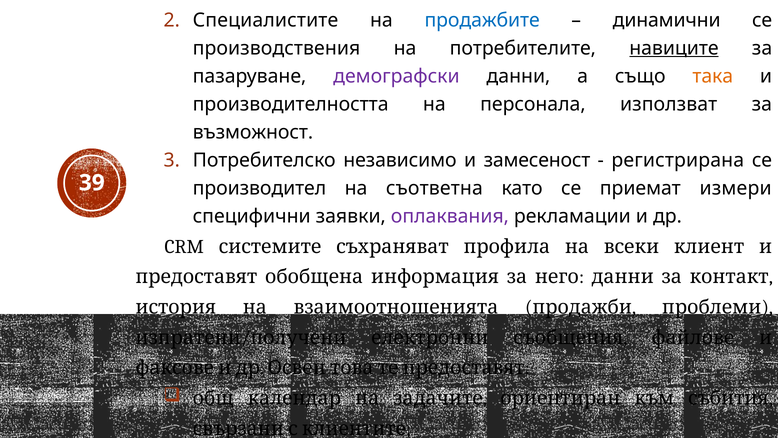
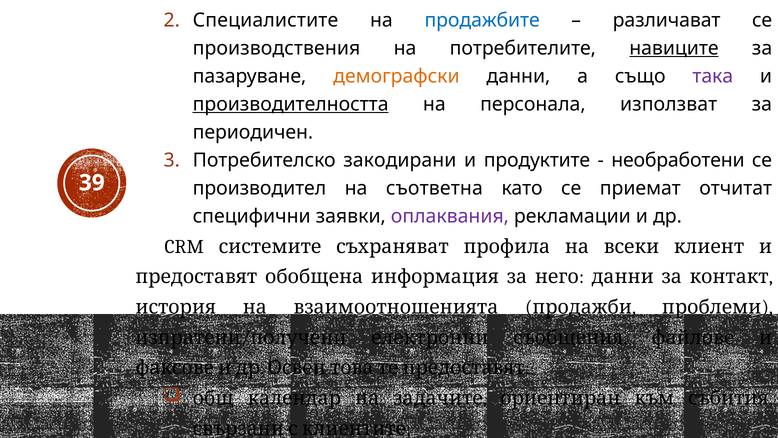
динамични: динамични -> различават (667, 20)
демографски colour: purple -> orange (396, 76)
така colour: orange -> purple (713, 76)
производителността underline: none -> present (291, 104)
възможност: възможност -> периодичен (253, 132)
независимо: независимо -> закодирани (400, 160)
замесеност: замесеност -> продуктите (537, 160)
регистрирана: регистрирана -> необработени (678, 160)
измери: измери -> отчитат (736, 188)
